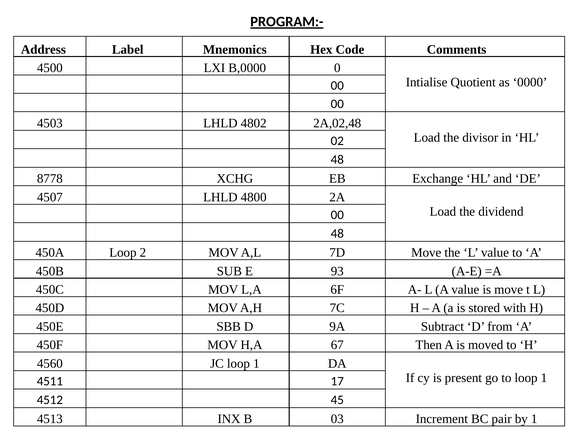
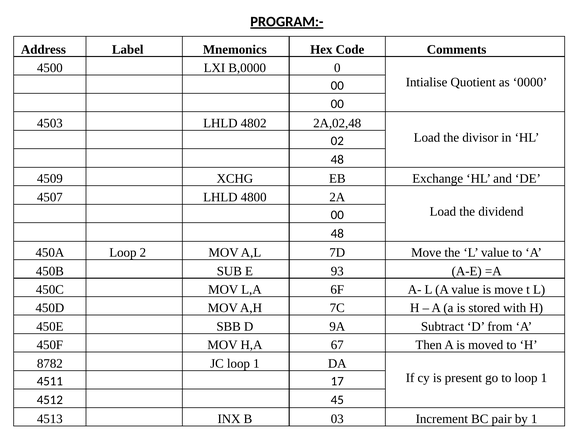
8778: 8778 -> 4509 (50, 179)
4560: 4560 -> 8782 (50, 364)
